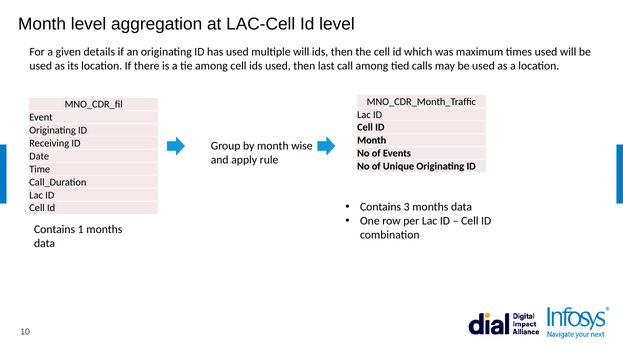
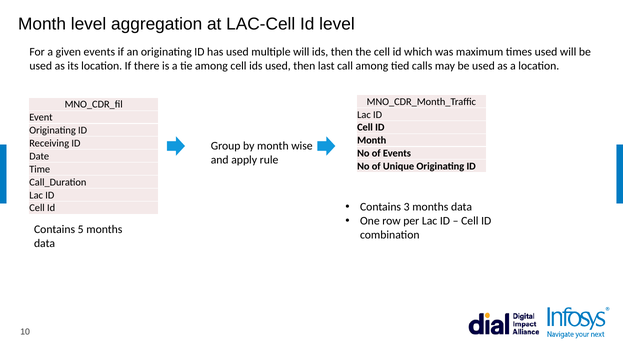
given details: details -> events (99, 52)
1: 1 -> 5 (81, 230)
